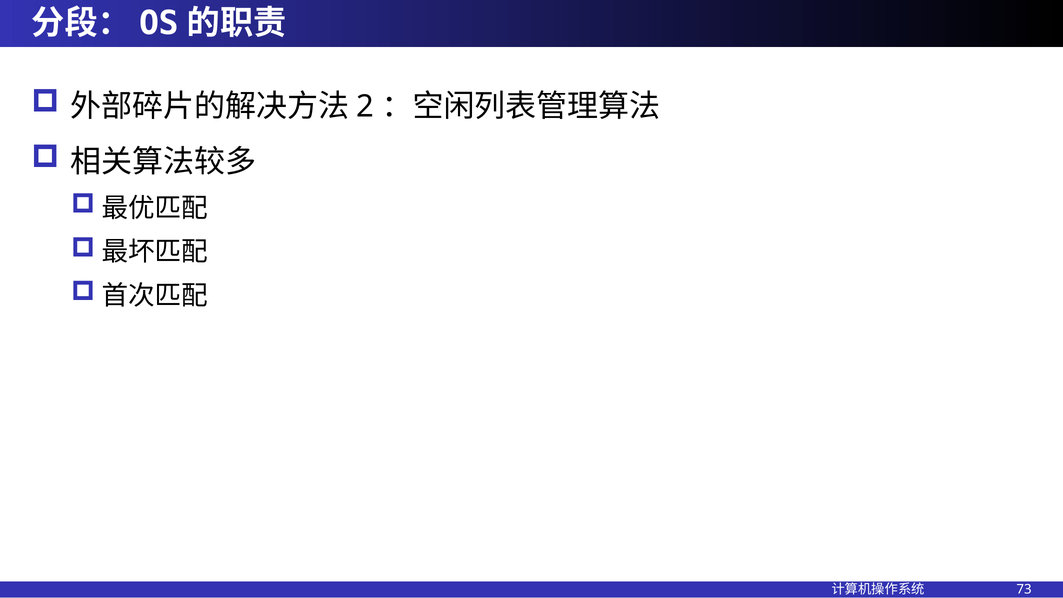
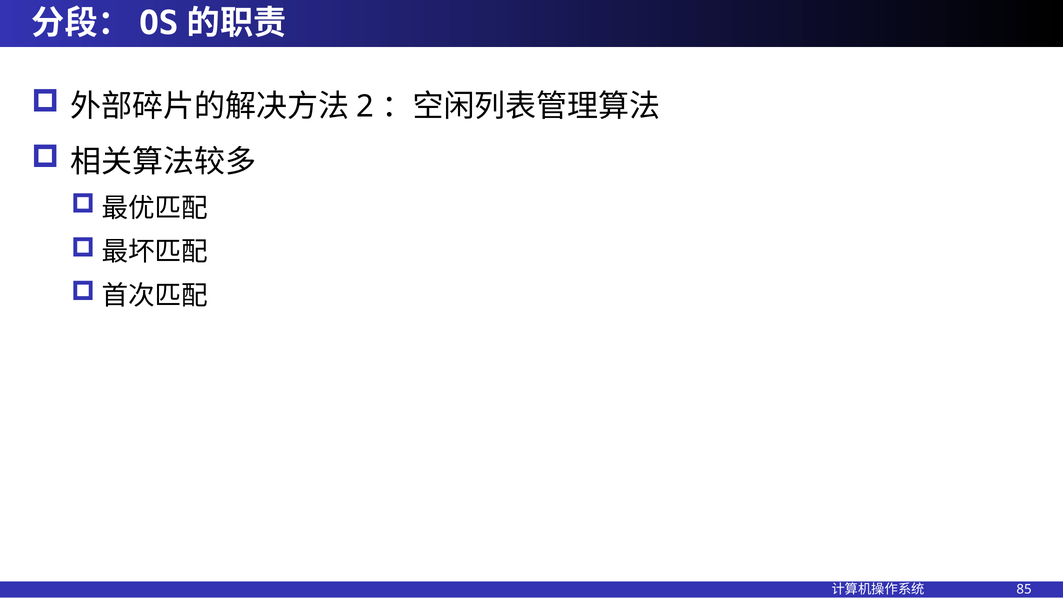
73: 73 -> 85 (1024, 589)
